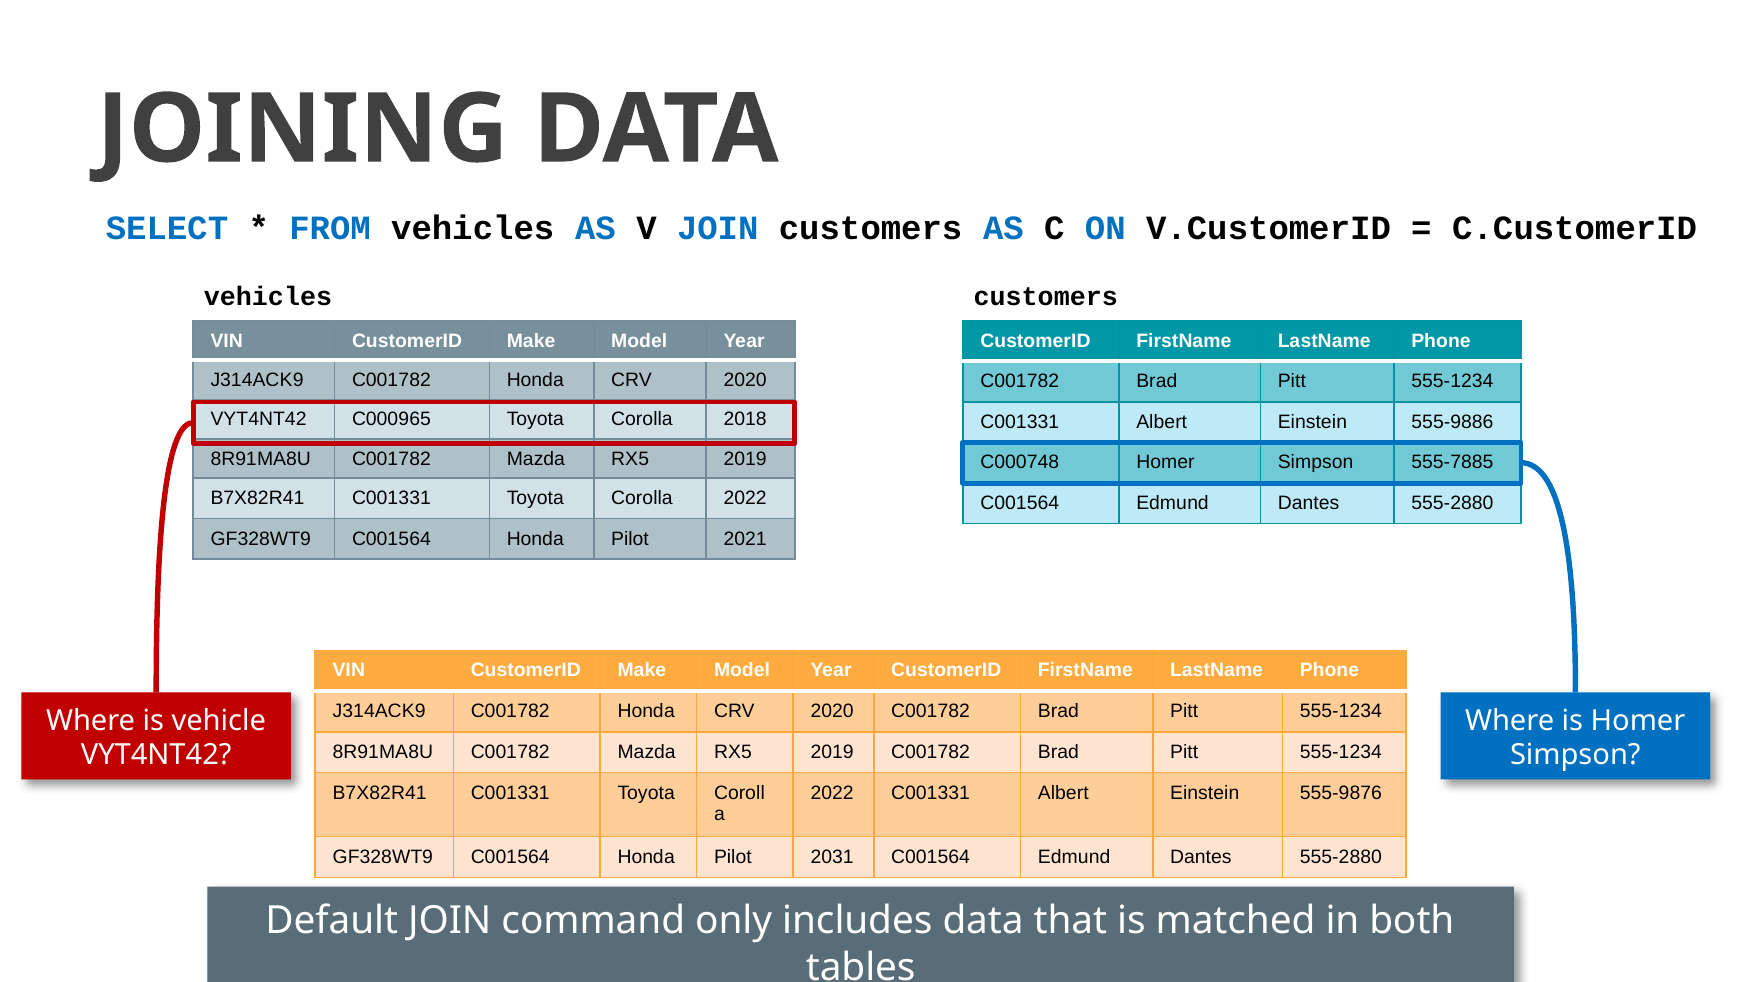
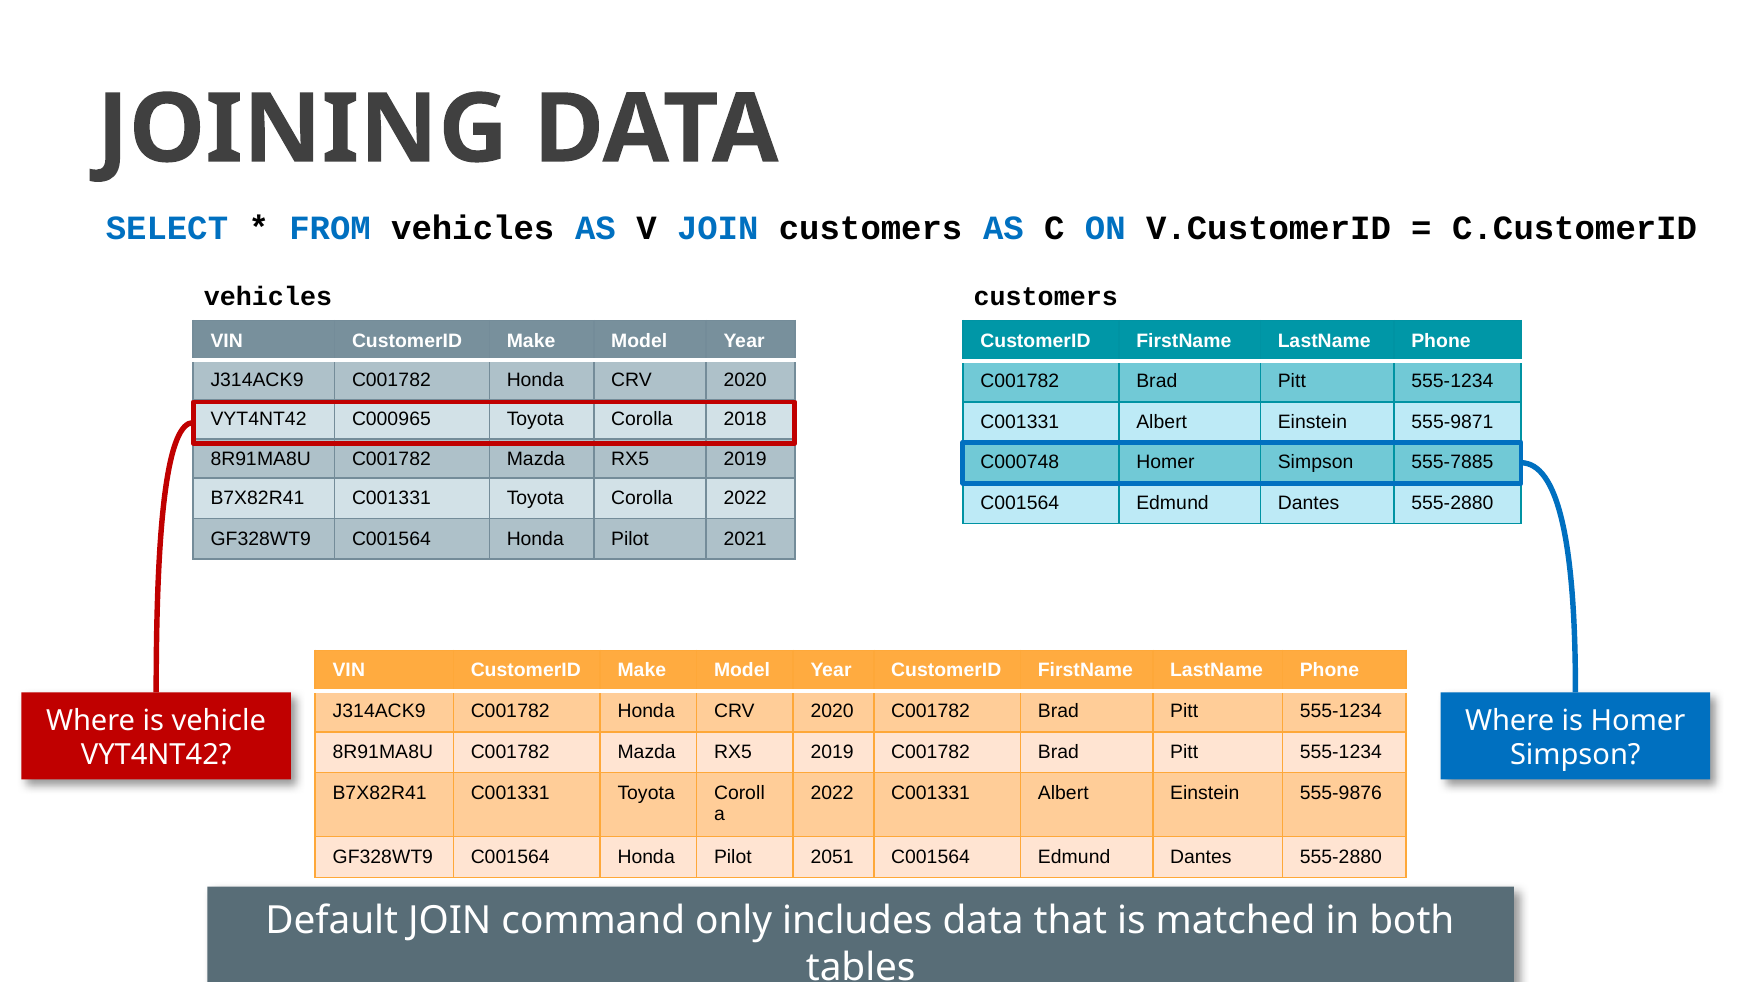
555-9886: 555-9886 -> 555-9871 (1452, 422)
2031: 2031 -> 2051 (832, 857)
